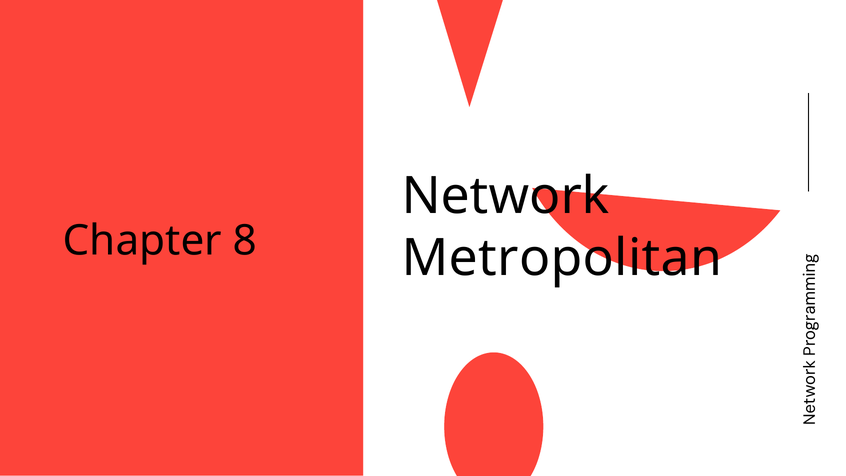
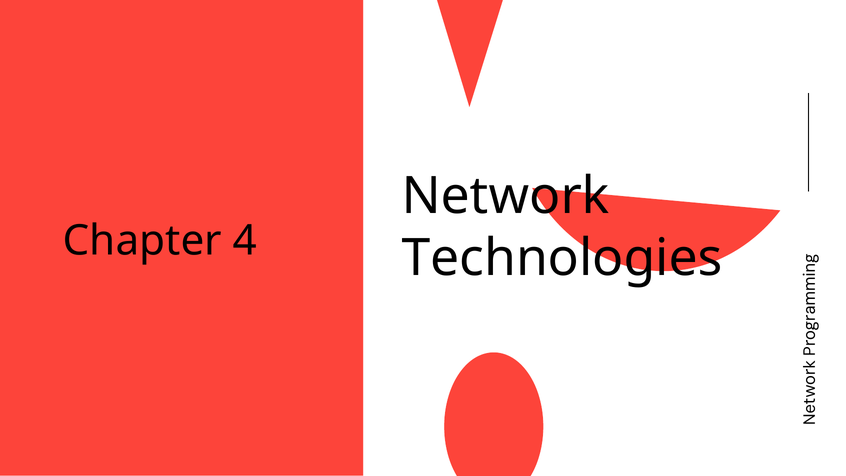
8: 8 -> 4 (245, 241)
Metropolitan: Metropolitan -> Technologies (562, 258)
